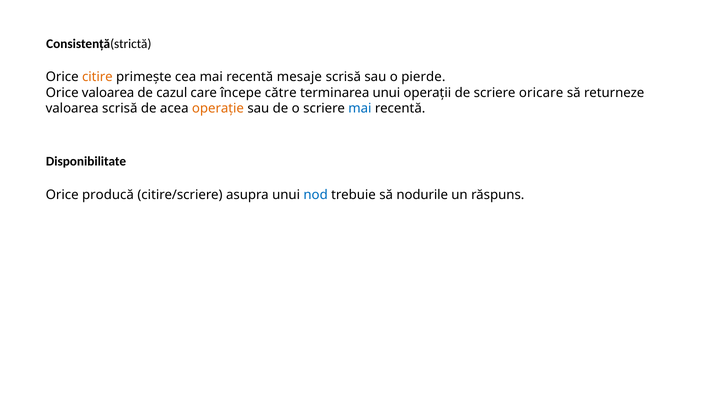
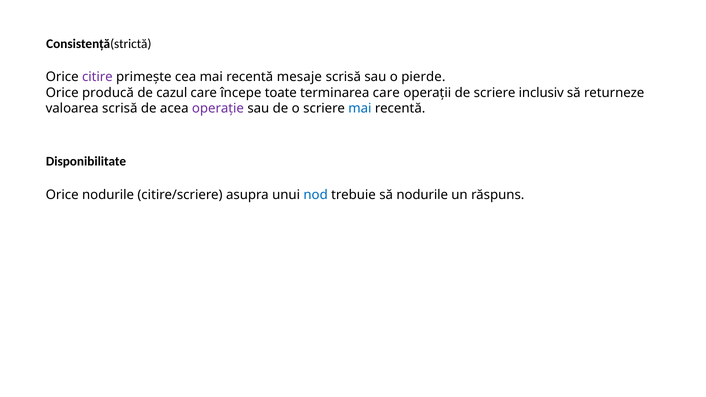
citire colour: orange -> purple (97, 77)
Orice valoarea: valoarea -> producă (108, 93)
către: către -> toate (281, 93)
terminarea unui: unui -> care (386, 93)
oricare: oricare -> inclusiv (541, 93)
operație colour: orange -> purple (218, 109)
Orice producă: producă -> nodurile (108, 195)
